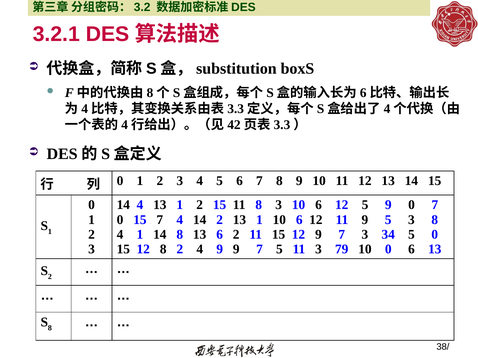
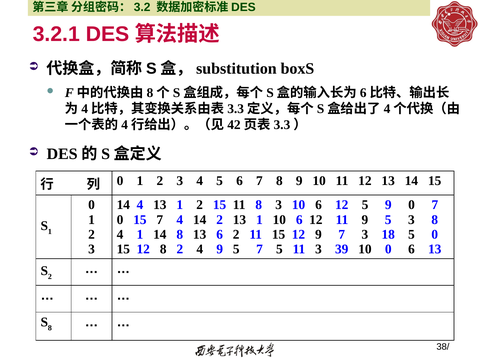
34: 34 -> 18 (388, 235)
4 9 9: 9 -> 5 (236, 249)
79: 79 -> 39 (342, 249)
